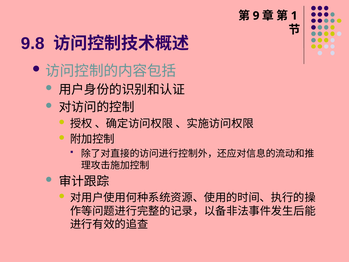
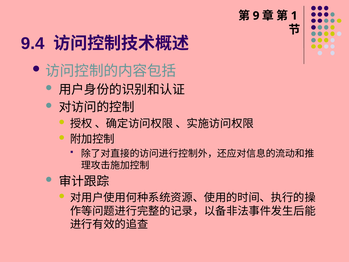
9.8: 9.8 -> 9.4 (33, 43)
